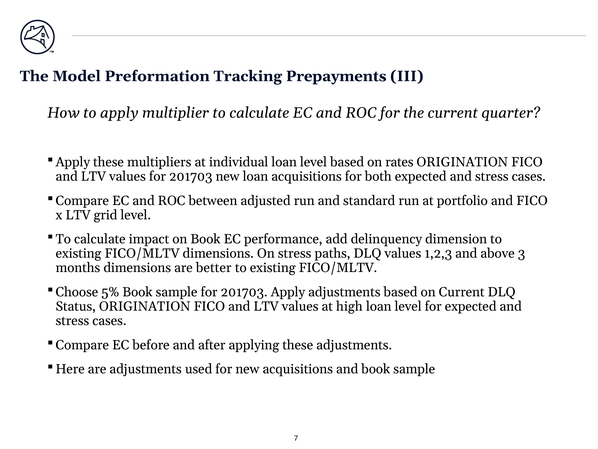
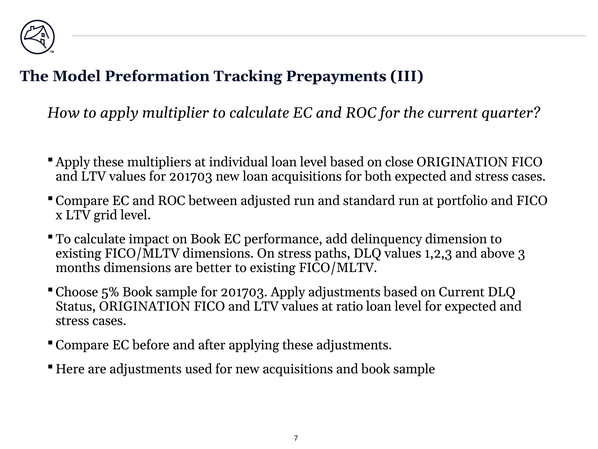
rates: rates -> close (399, 162)
high: high -> ratio (350, 306)
